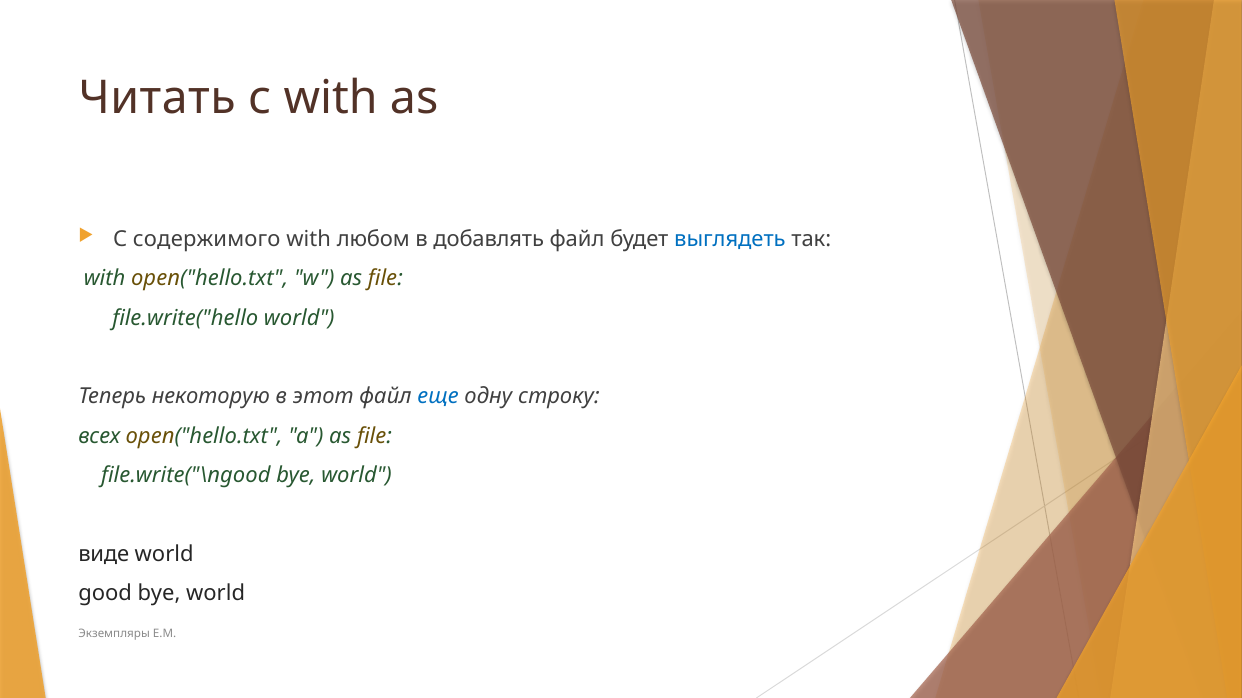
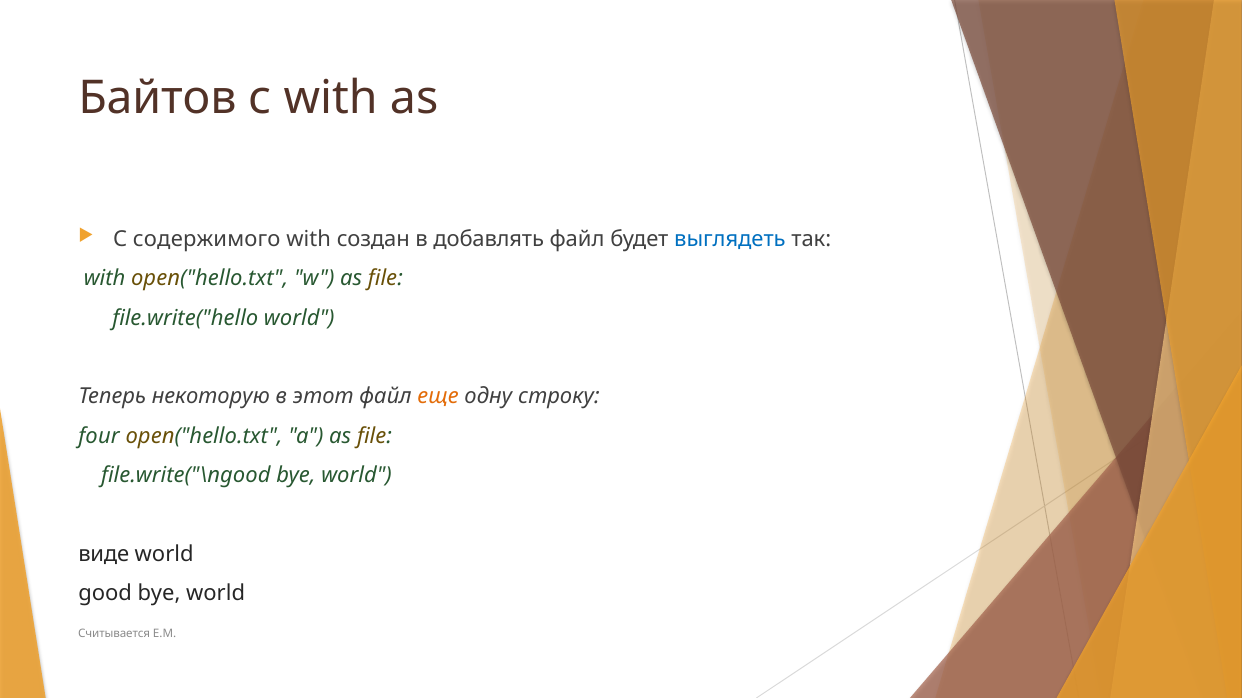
Читать: Читать -> Байтов (157, 98)
любом: любом -> создан (373, 240)
еще colour: blue -> orange (438, 397)
всех: всех -> four (99, 436)
Экземпляры: Экземпляры -> Считывается (114, 634)
